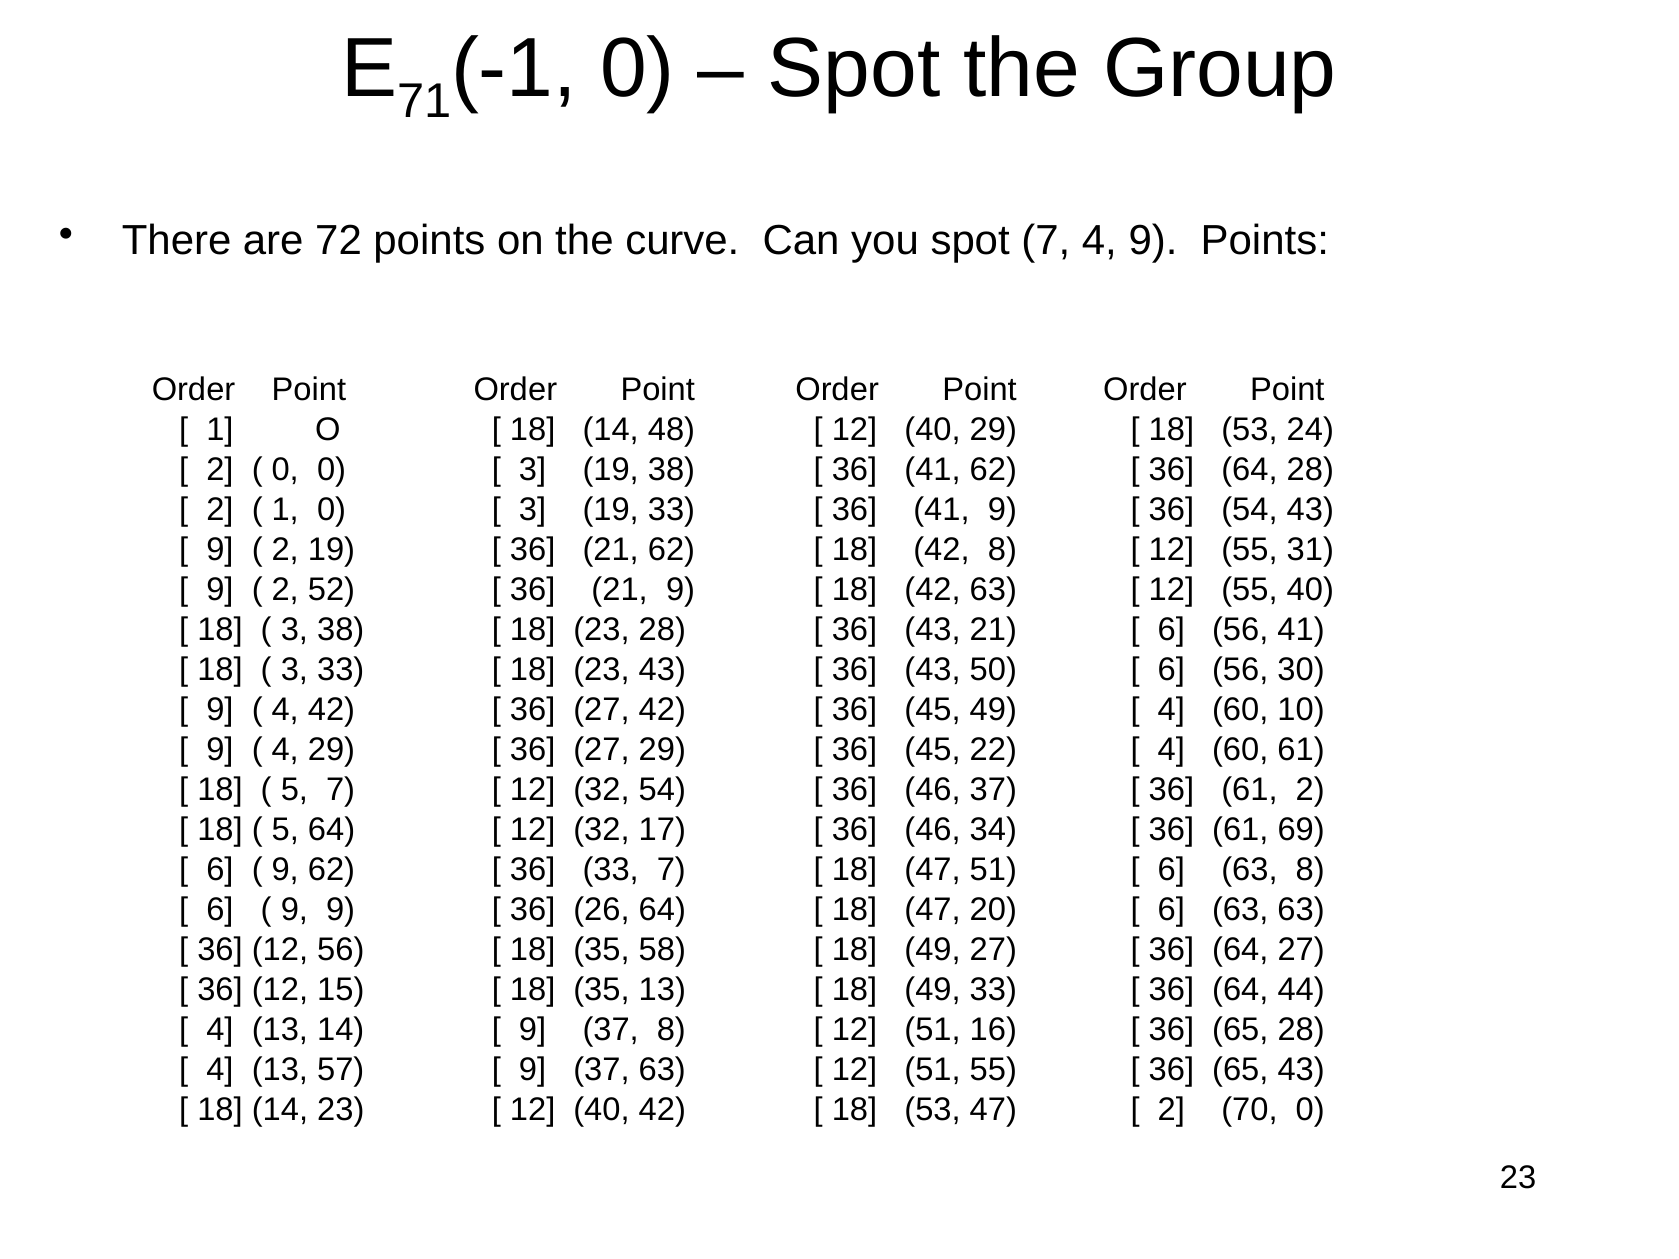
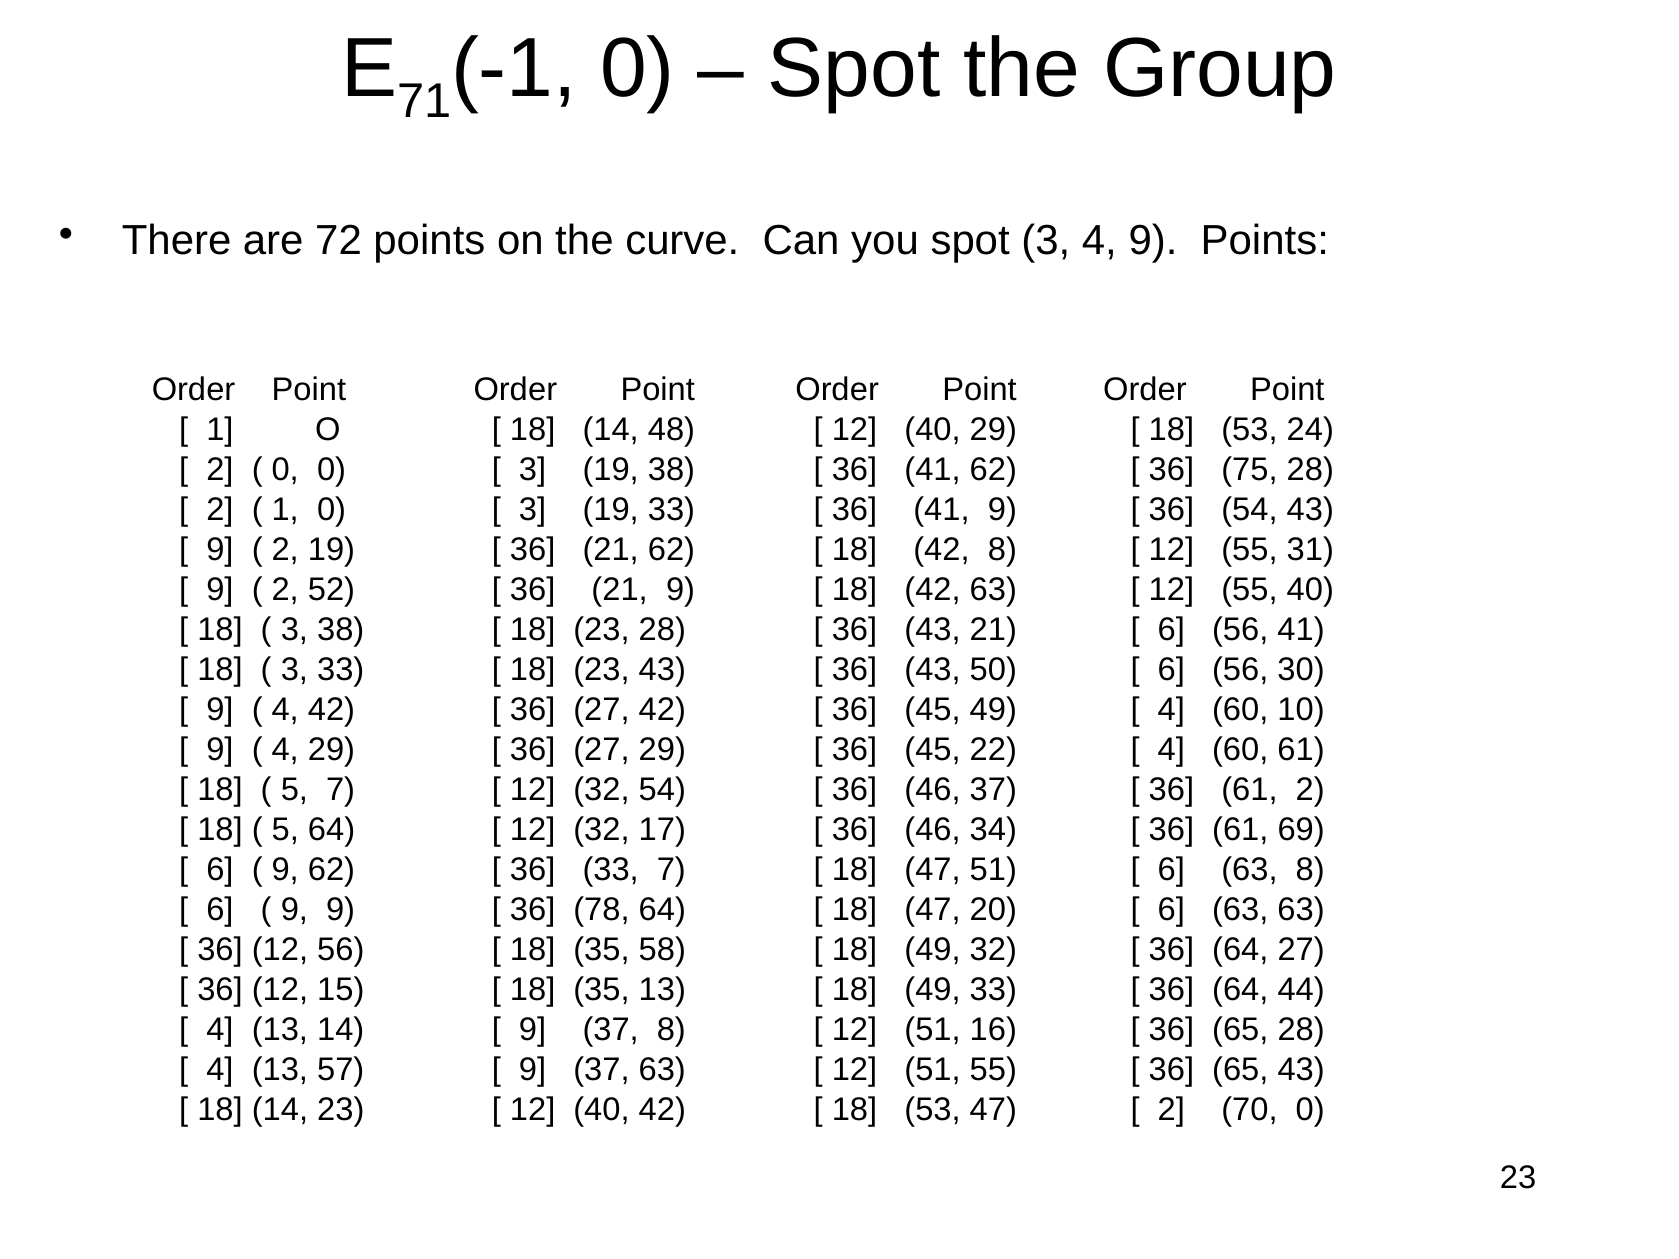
spot 7: 7 -> 3 (1046, 241)
64: 64 -> 75 (1249, 470)
26: 26 -> 78 (601, 910)
49 27: 27 -> 32 (993, 949)
